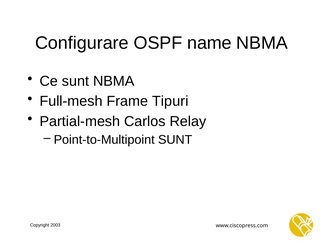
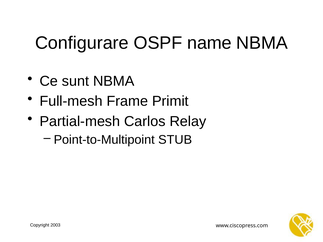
Tipuri: Tipuri -> Primit (170, 101)
Point-to-Multipoint SUNT: SUNT -> STUB (175, 140)
